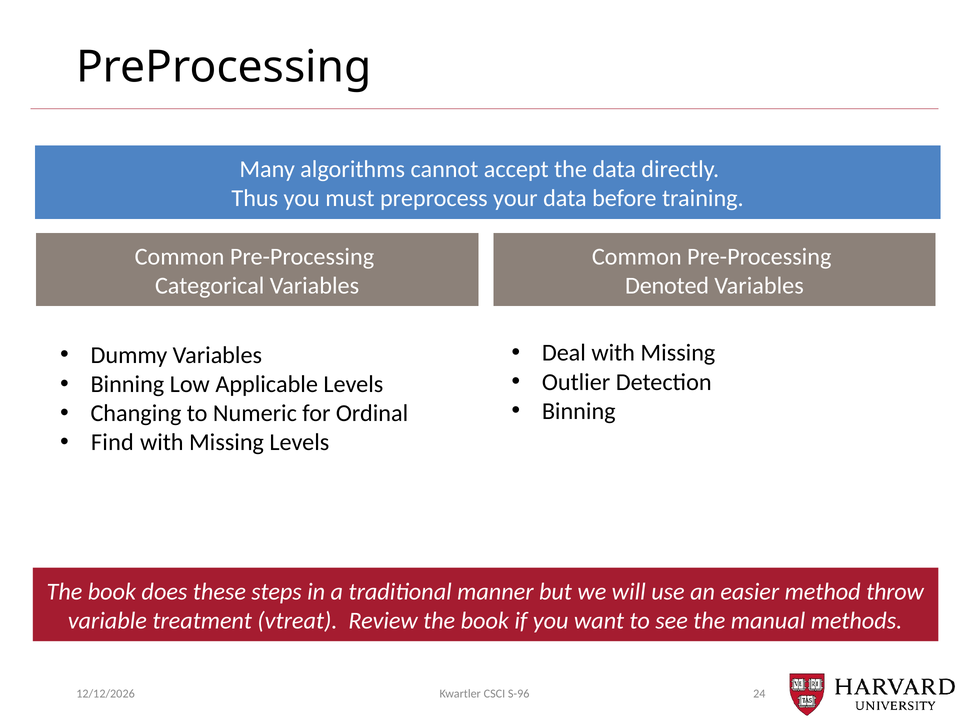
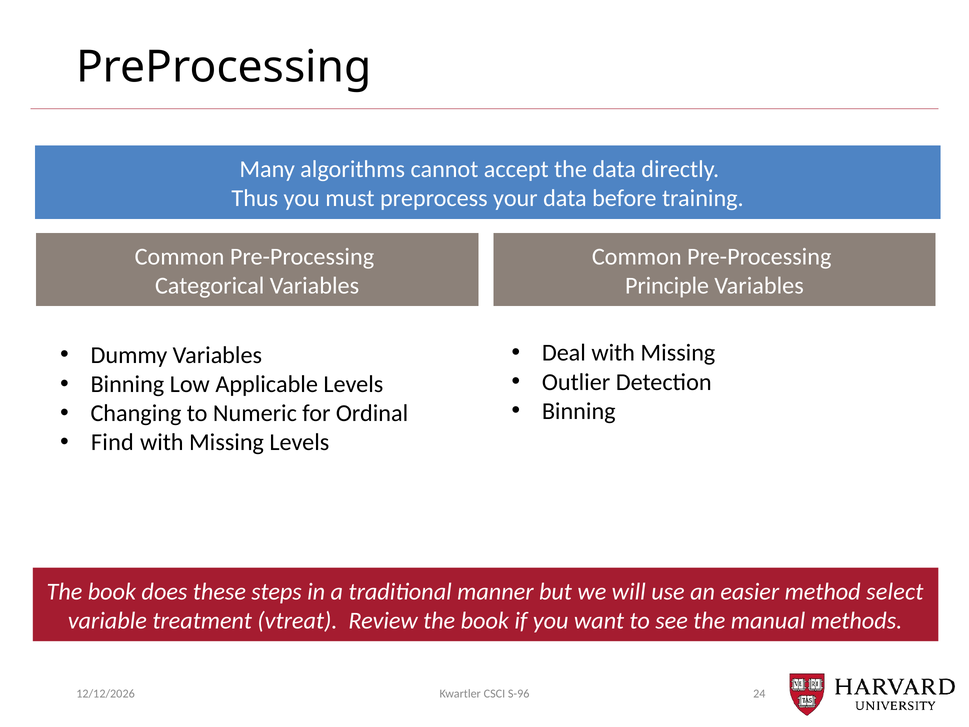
Denoted: Denoted -> Principle (667, 286)
throw: throw -> select (895, 591)
